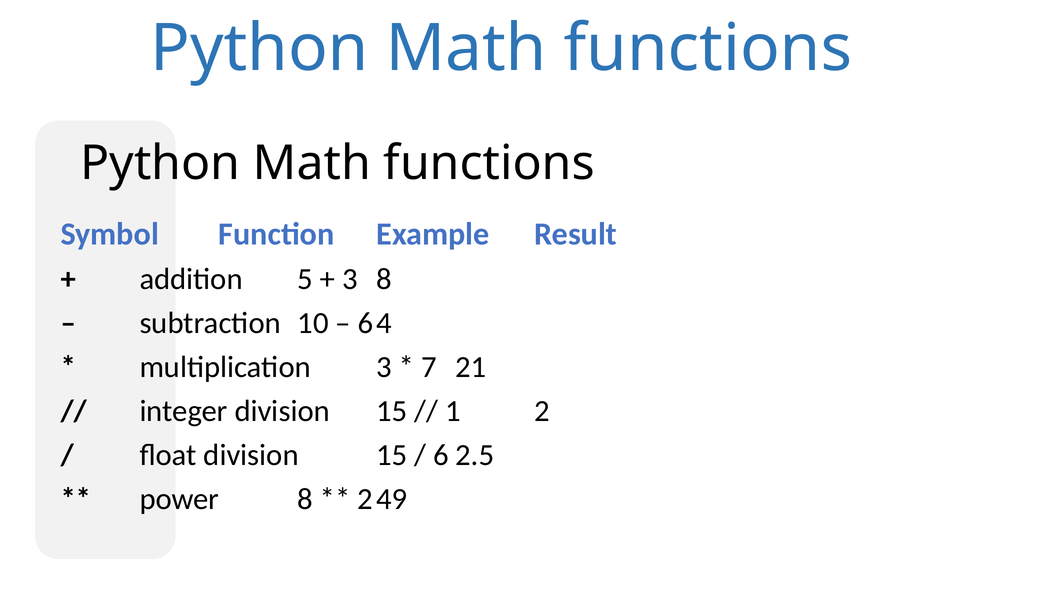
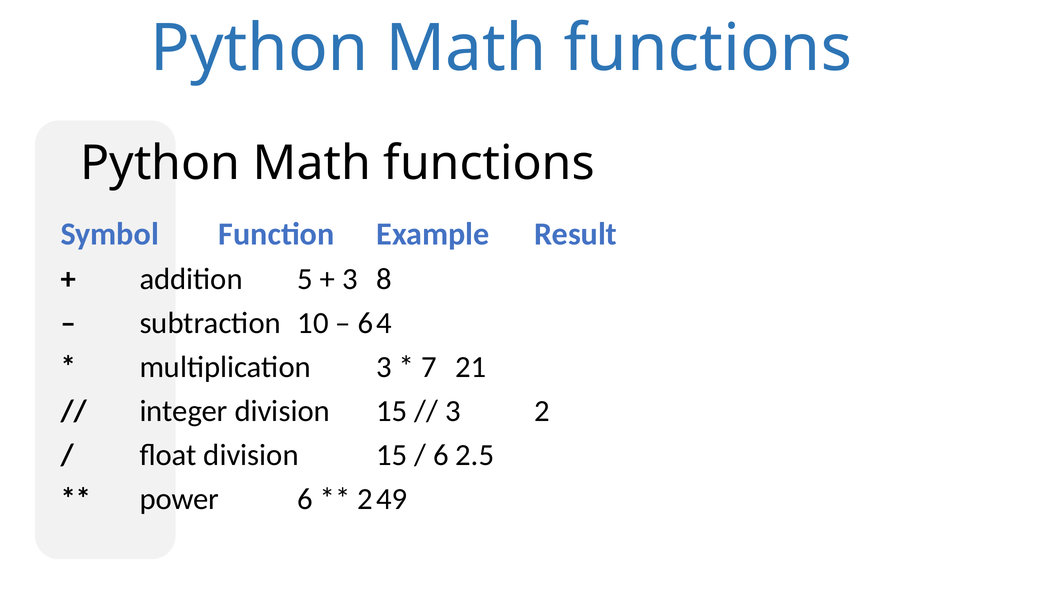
1: 1 -> 3 (453, 411)
power 8: 8 -> 6 (305, 499)
